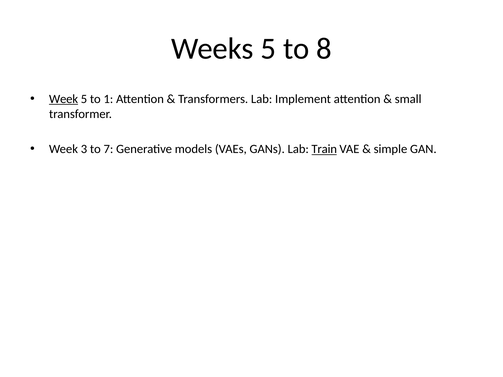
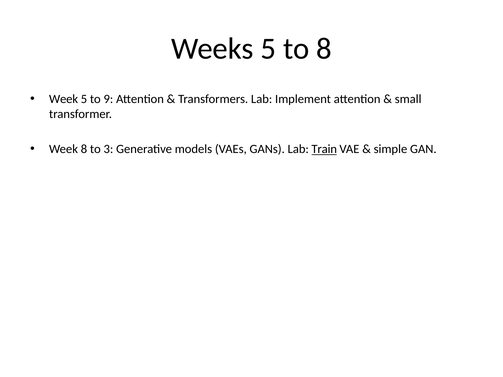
Week underline: present -> none (64, 99)
1: 1 -> 9 (108, 99)
Week 3: 3 -> 8 (84, 149)
7: 7 -> 3 (108, 149)
